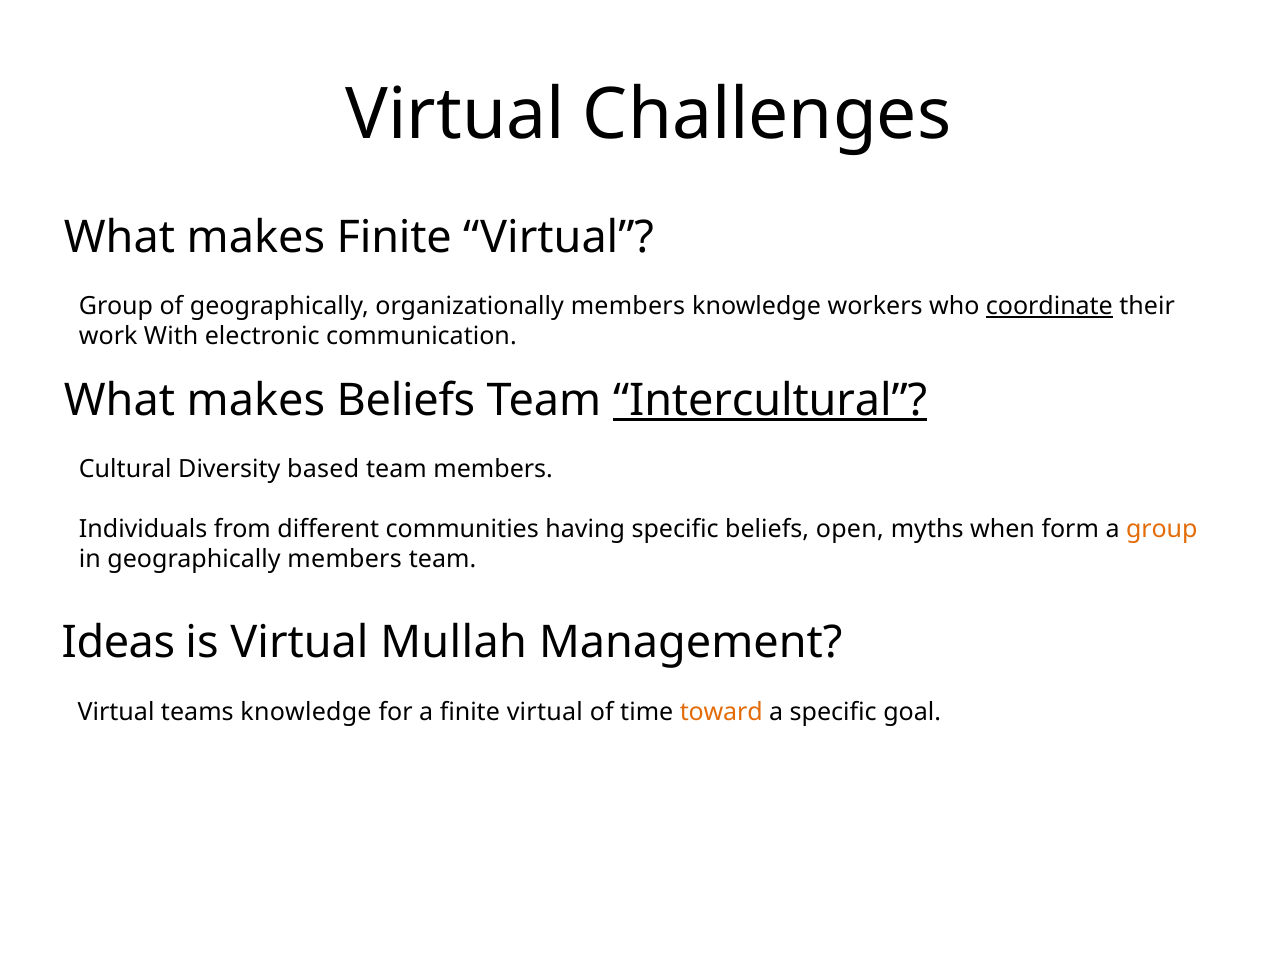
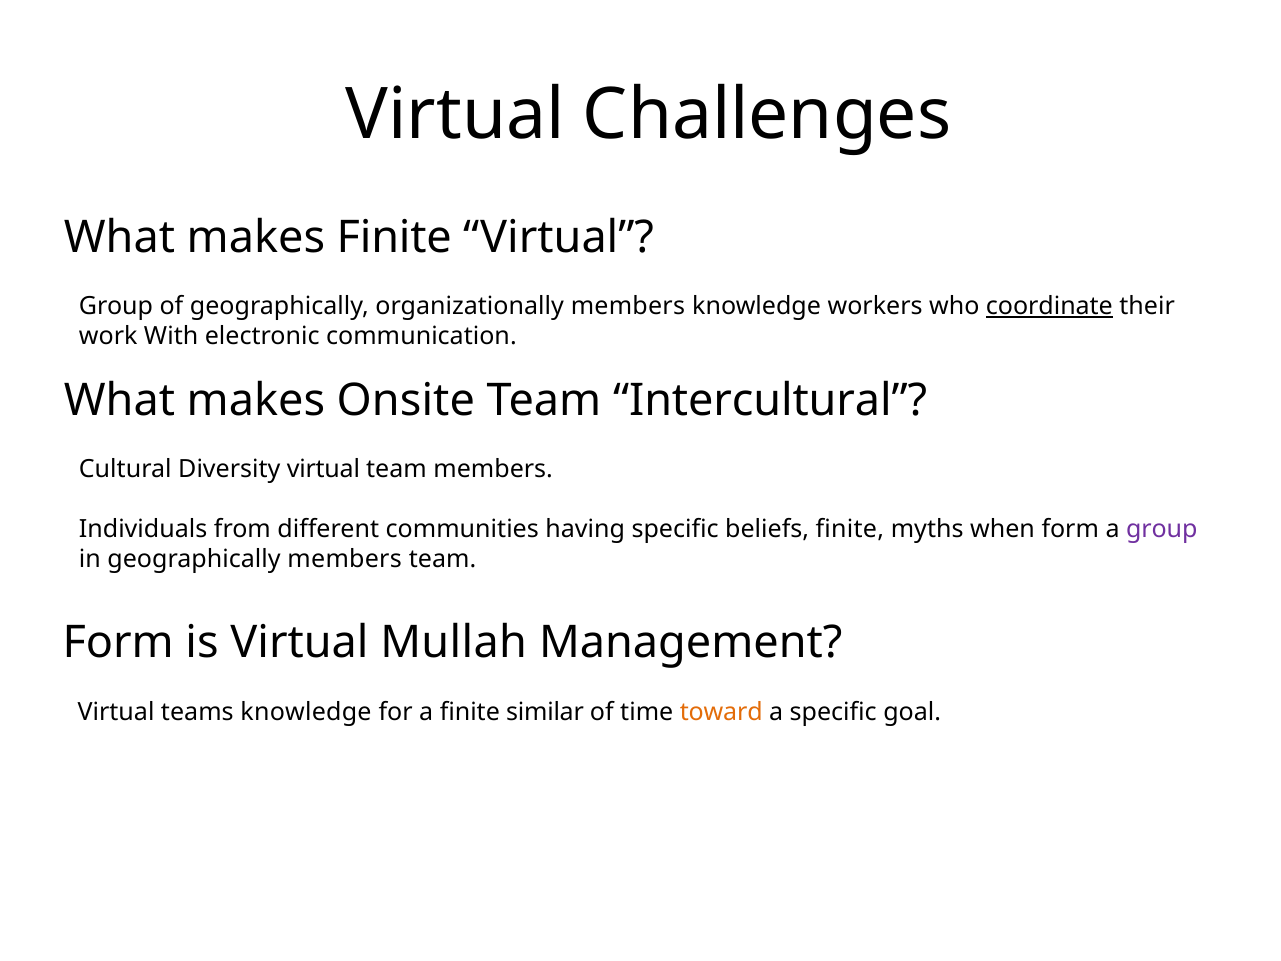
makes Beliefs: Beliefs -> Onsite (406, 400)
Intercultural underline: present -> none (770, 400)
Diversity based: based -> virtual (323, 469)
beliefs open: open -> finite (850, 529)
group colour: orange -> purple (1162, 529)
Ideas: Ideas -> Form (118, 643)
a finite virtual: virtual -> similar (545, 712)
